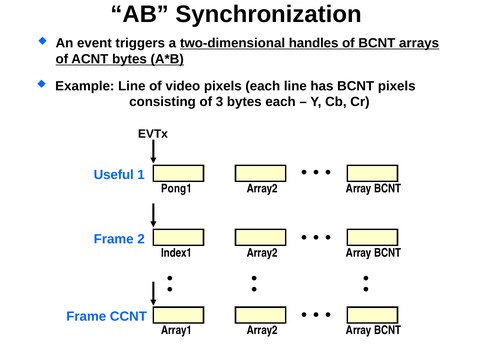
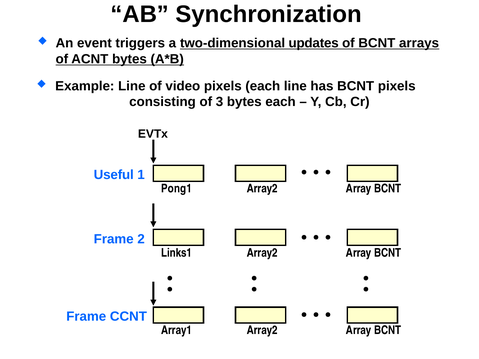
handles: handles -> updates (314, 43)
Index1: Index1 -> Links1 (177, 253)
